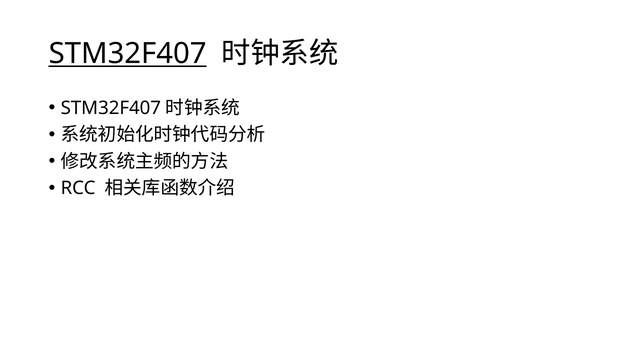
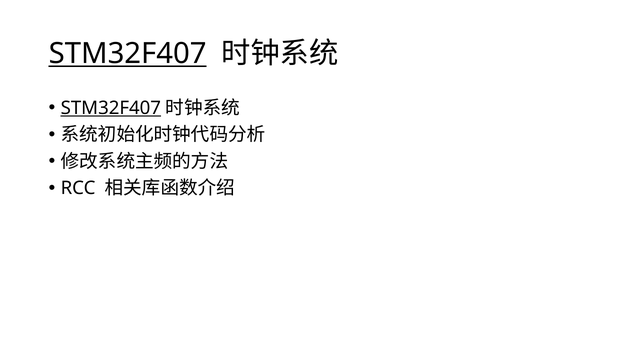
STM32F407 underline: none -> present (111, 108)
